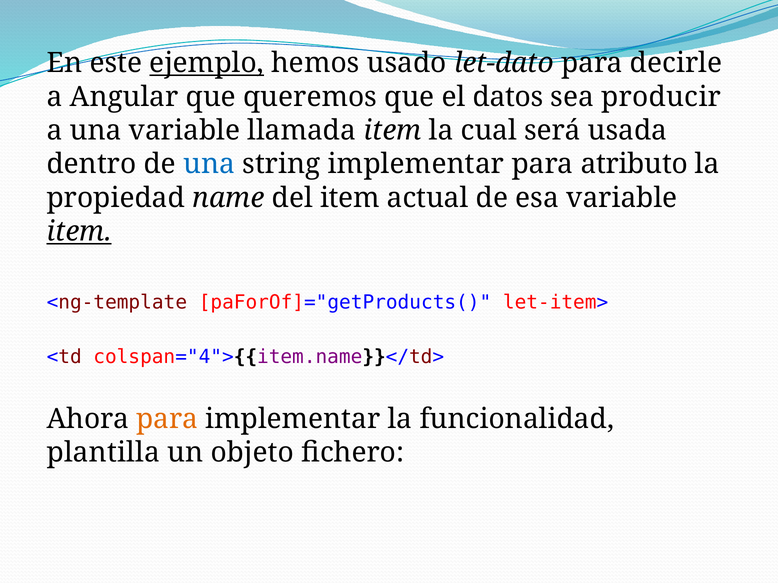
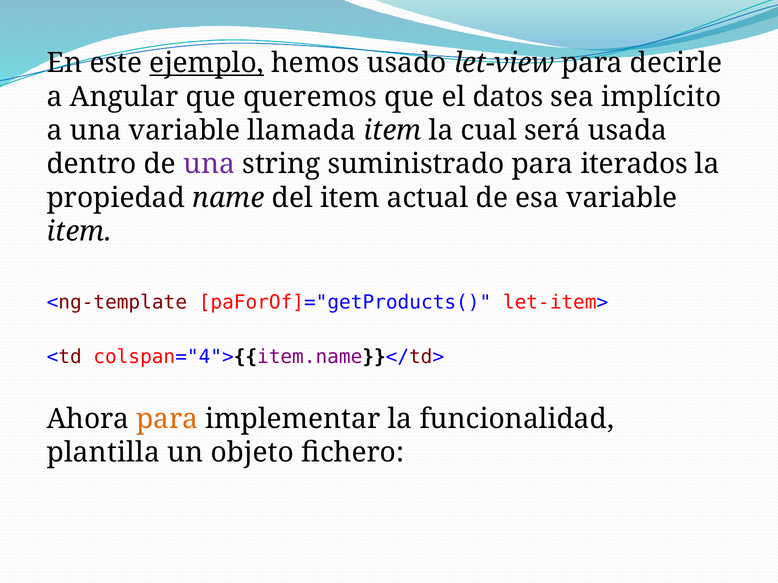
let-dato: let-dato -> let-view (504, 63)
producir: producir -> implícito (661, 97)
una colour: blue -> purple (209, 164)
string implementar: implementar -> suministrado (416, 164)
atributo: atributo -> iterados (634, 164)
item underline: present -> none (79, 232)
